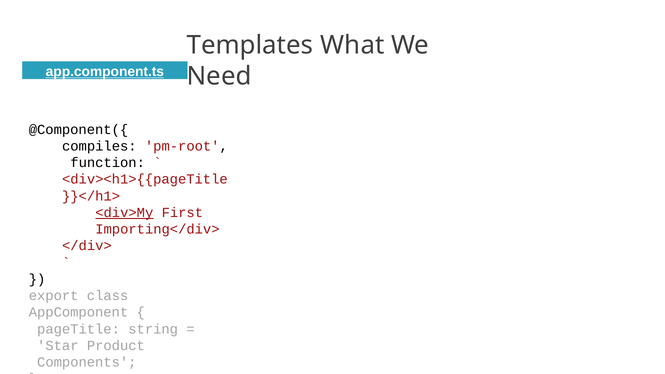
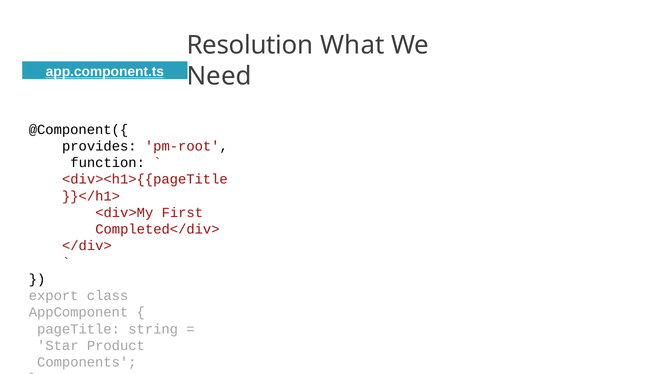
Templates: Templates -> Resolution (250, 45)
compiles: compiles -> provides (99, 146)
<div>My underline: present -> none (124, 213)
Importing</div>: Importing</div> -> Completed</div> (157, 229)
